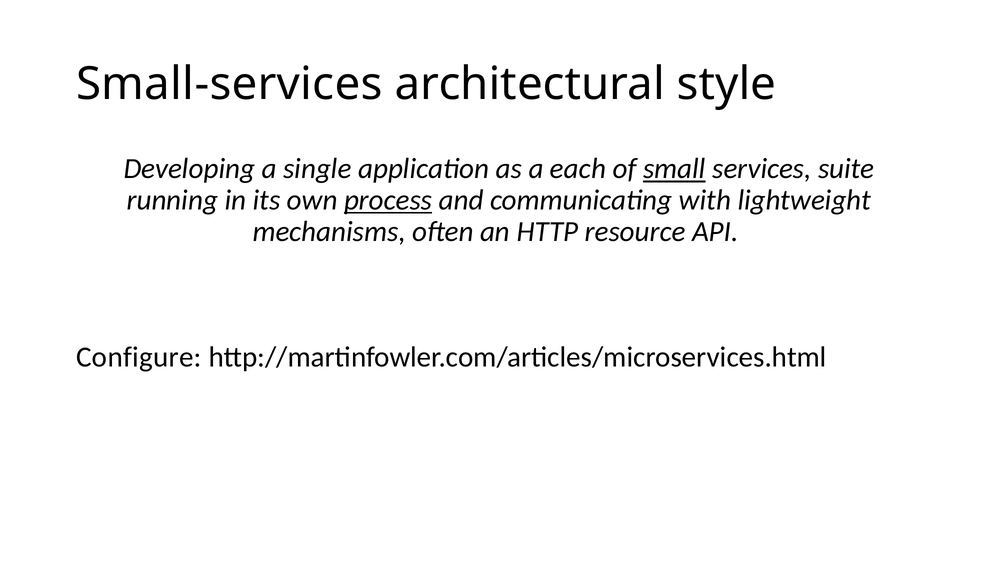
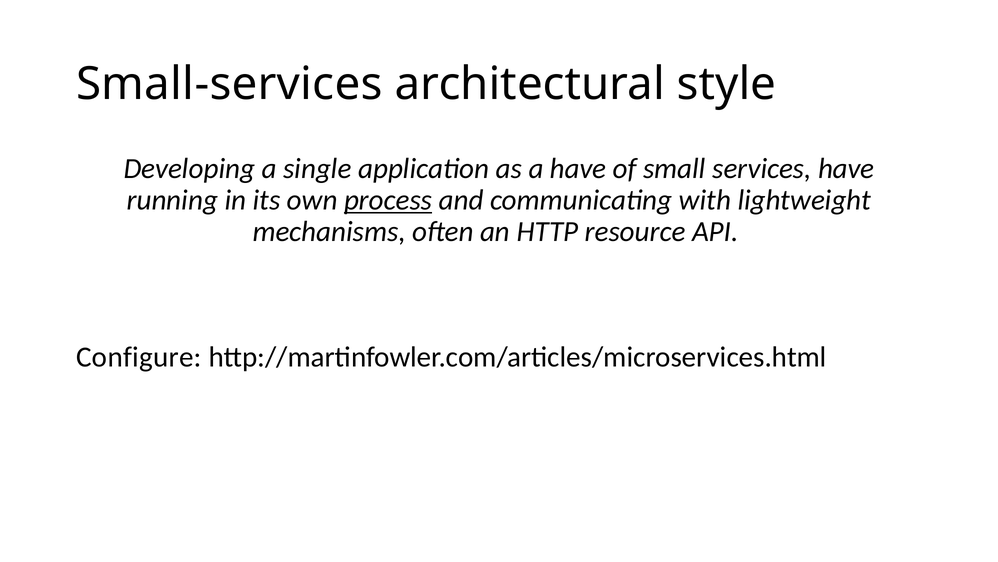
a each: each -> have (578, 169)
small underline: present -> none (674, 169)
services suite: suite -> have (846, 169)
